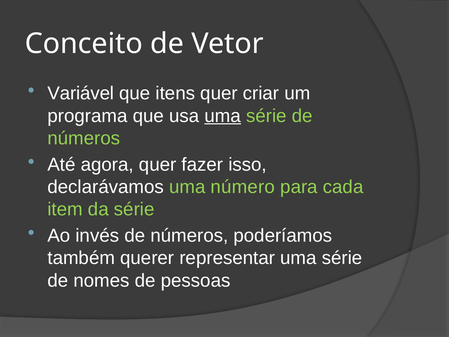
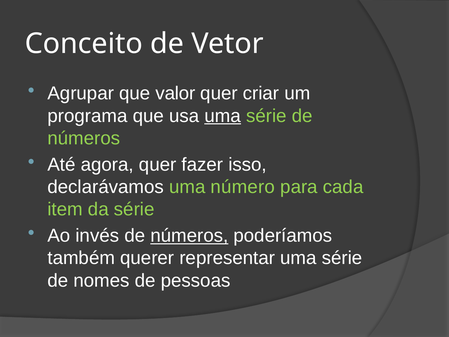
Variável: Variável -> Agrupar (81, 93)
itens: itens -> valor (175, 93)
números underline: none -> present (189, 236)
